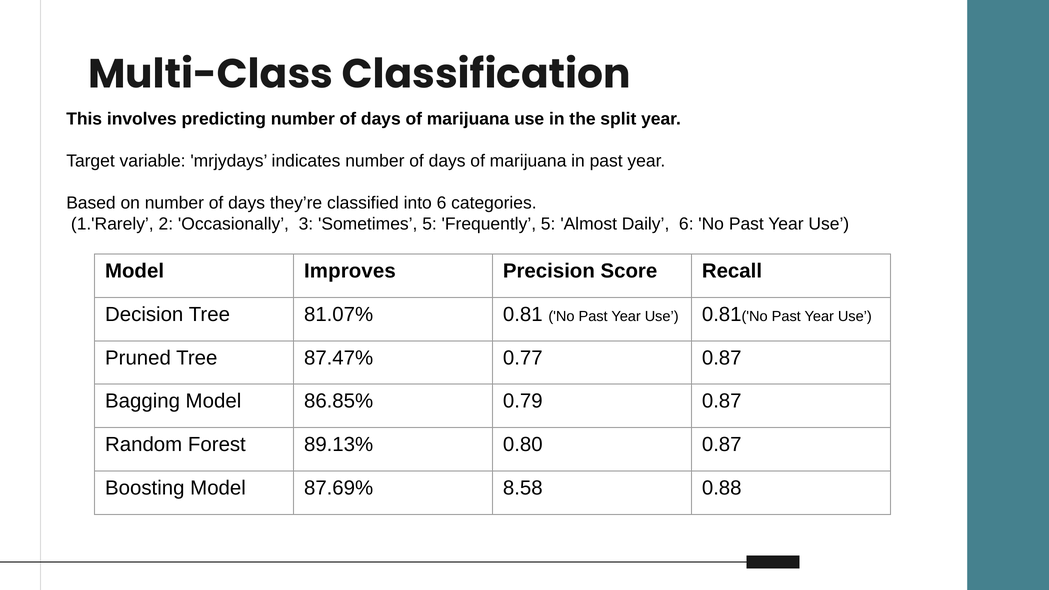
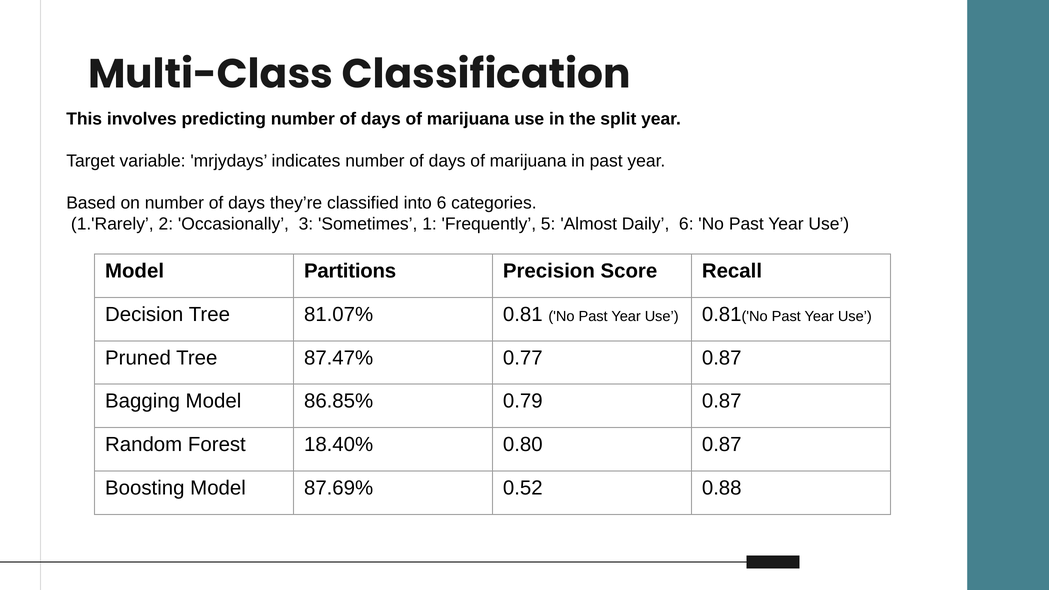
Sometimes 5: 5 -> 1 (430, 224)
Improves: Improves -> Partitions (350, 271)
89.13%: 89.13% -> 18.40% (339, 445)
8.58: 8.58 -> 0.52 (523, 488)
